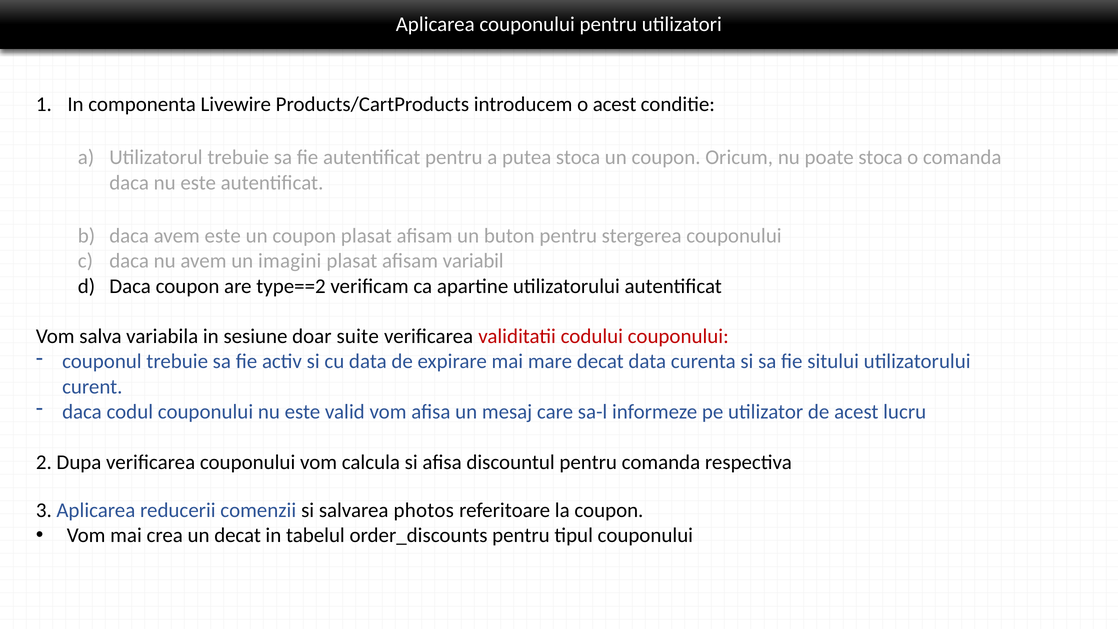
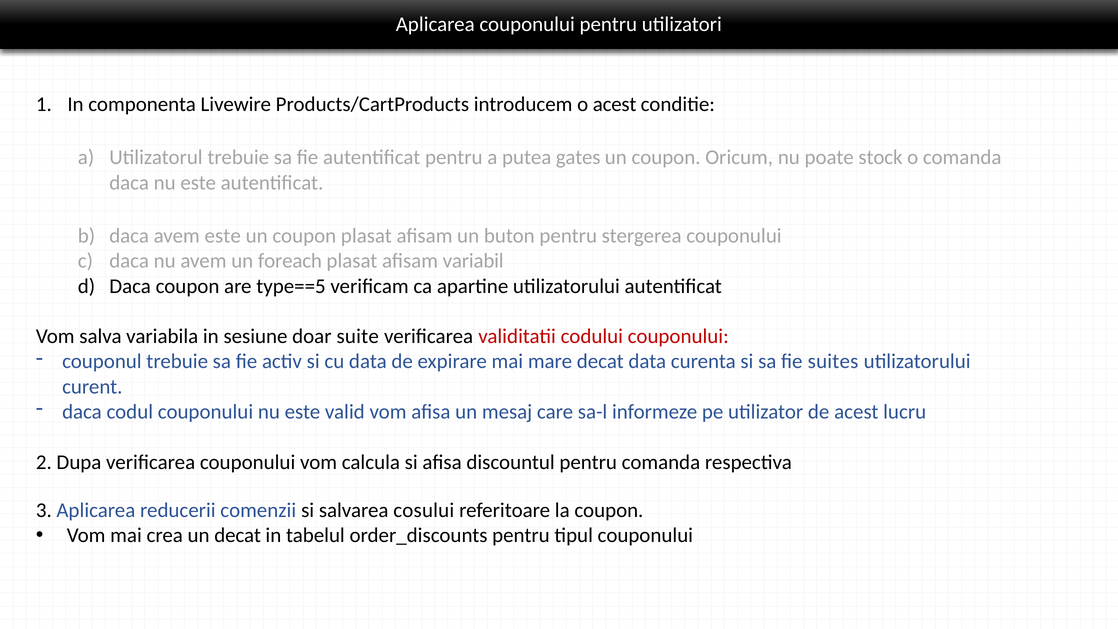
putea stoca: stoca -> gates (578, 157)
poate stoca: stoca -> stock (880, 157)
imagini: imagini -> foreach (290, 261)
type==2: type==2 -> type==5 (291, 286)
sitului: sitului -> suites (833, 361)
photos: photos -> cosului (424, 510)
